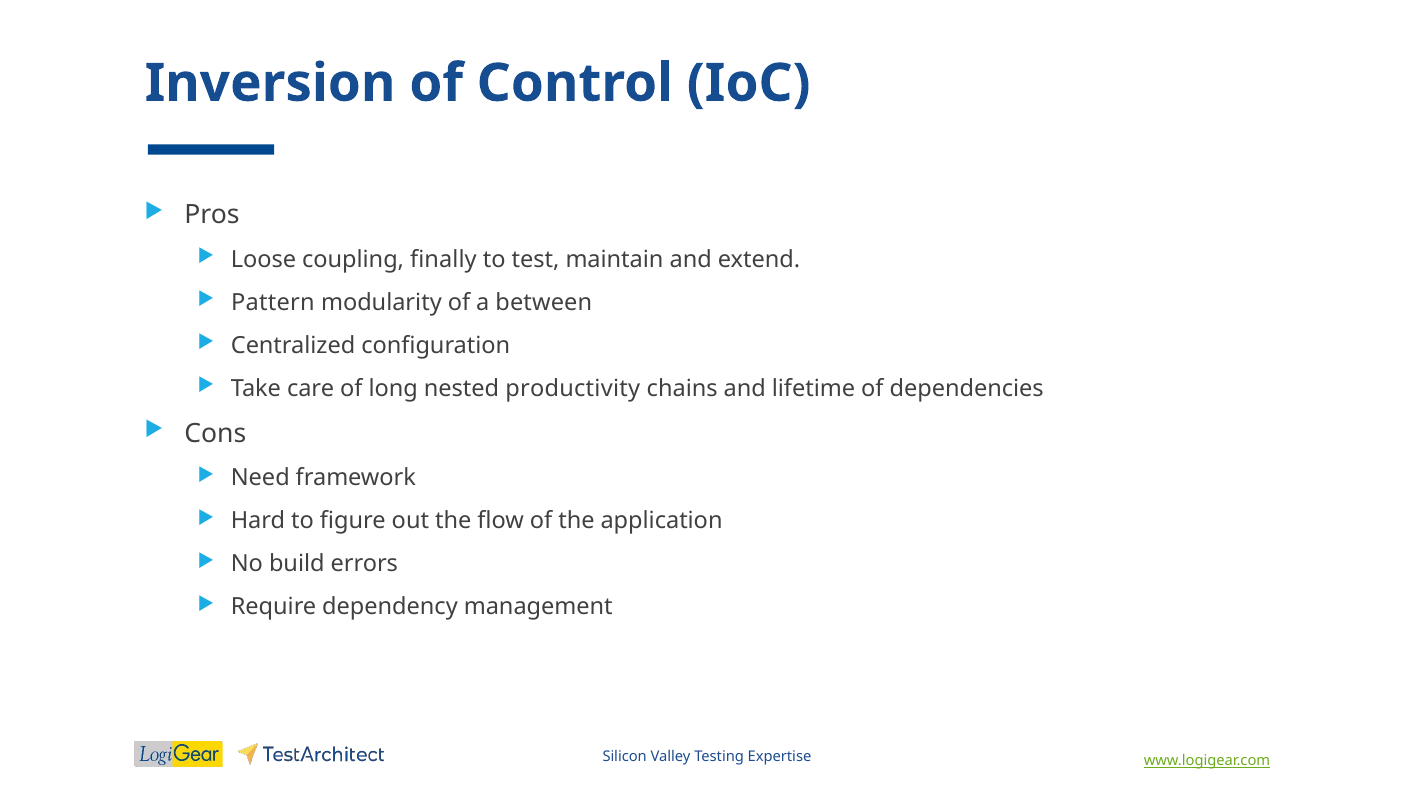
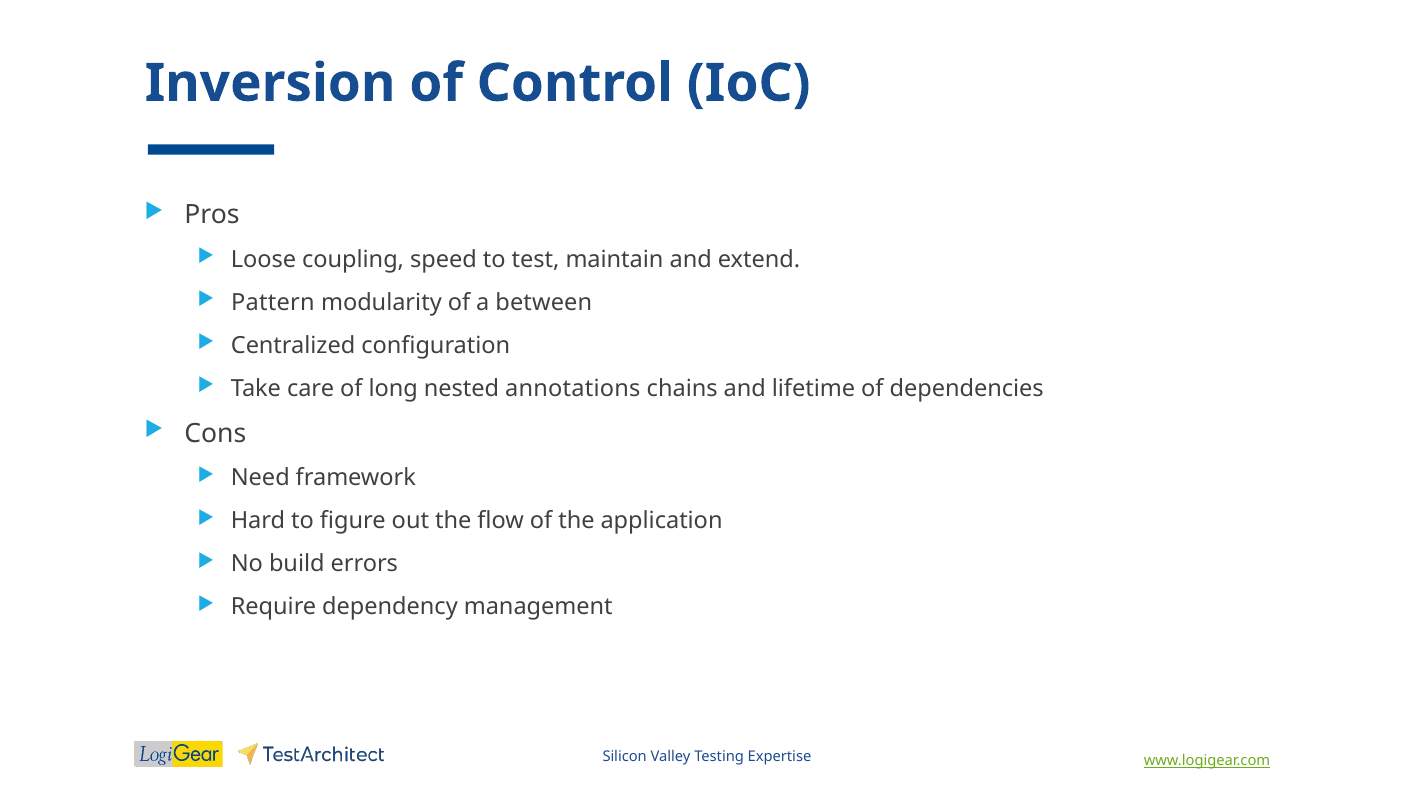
finally: finally -> speed (443, 260)
productivity: productivity -> annotations (573, 389)
